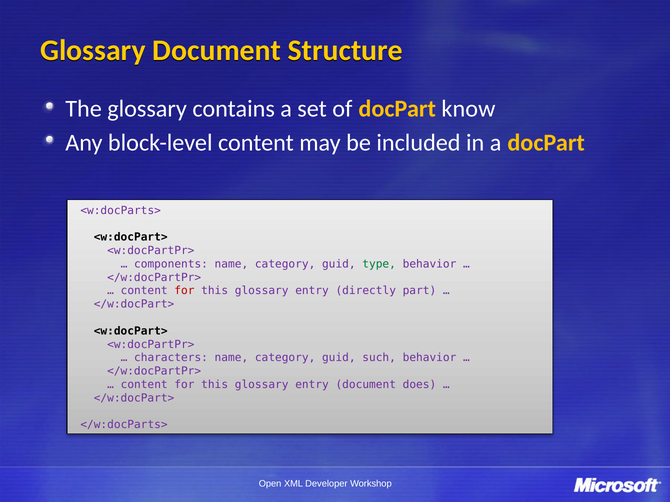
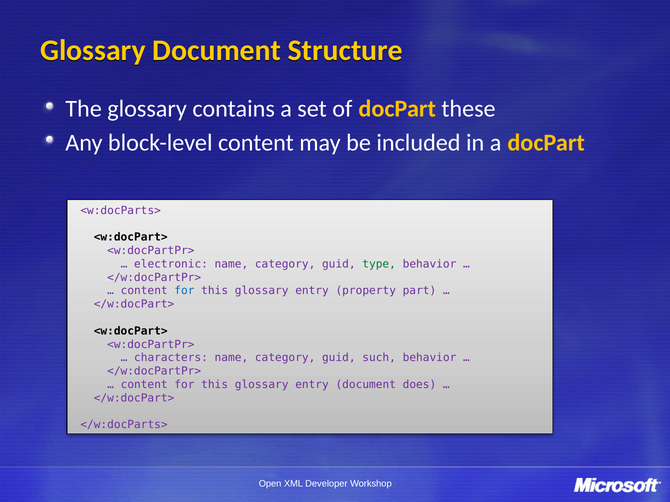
know: know -> these (469, 109)
components: components -> electronic (171, 264)
for colour: red -> blue (184, 291)
directly: directly -> property (366, 291)
